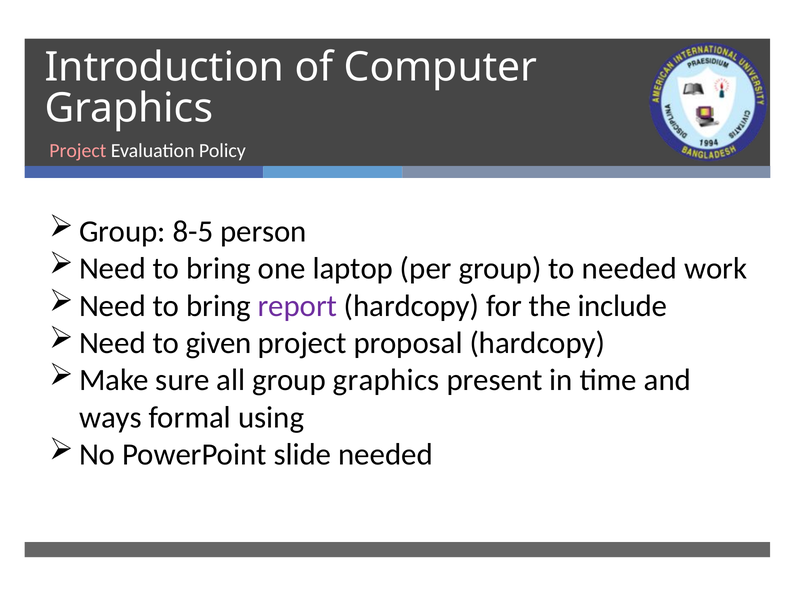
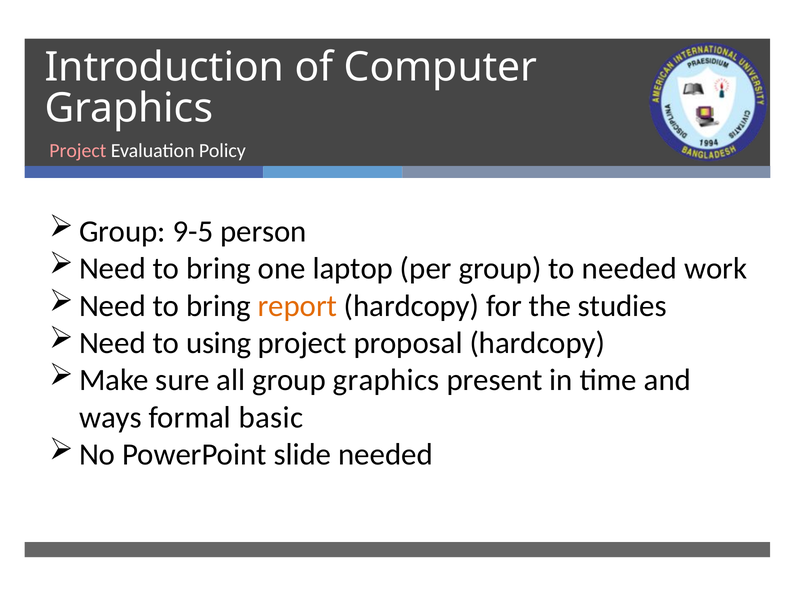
8-5: 8-5 -> 9-5 (193, 231)
report colour: purple -> orange (297, 306)
include: include -> studies (622, 306)
given: given -> using (219, 343)
using: using -> basic (271, 417)
